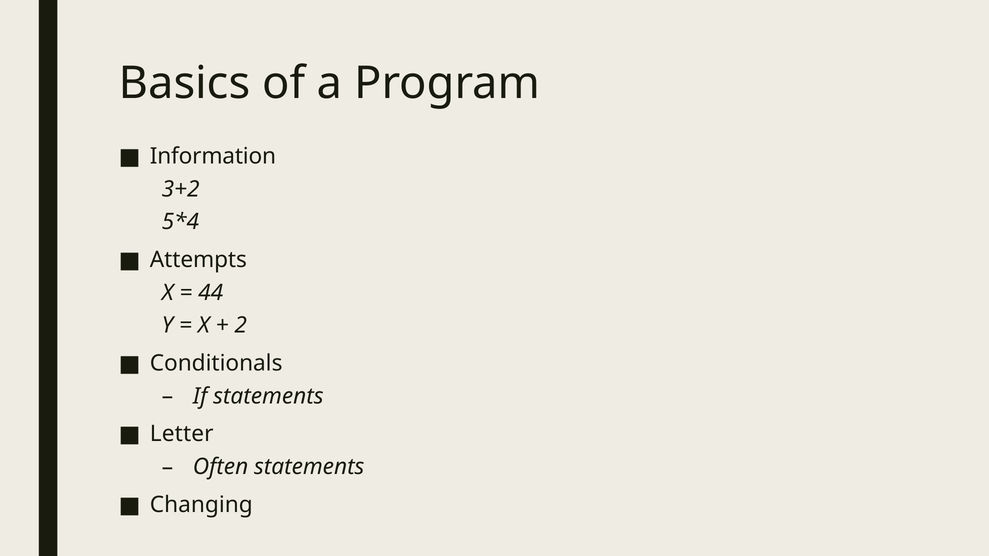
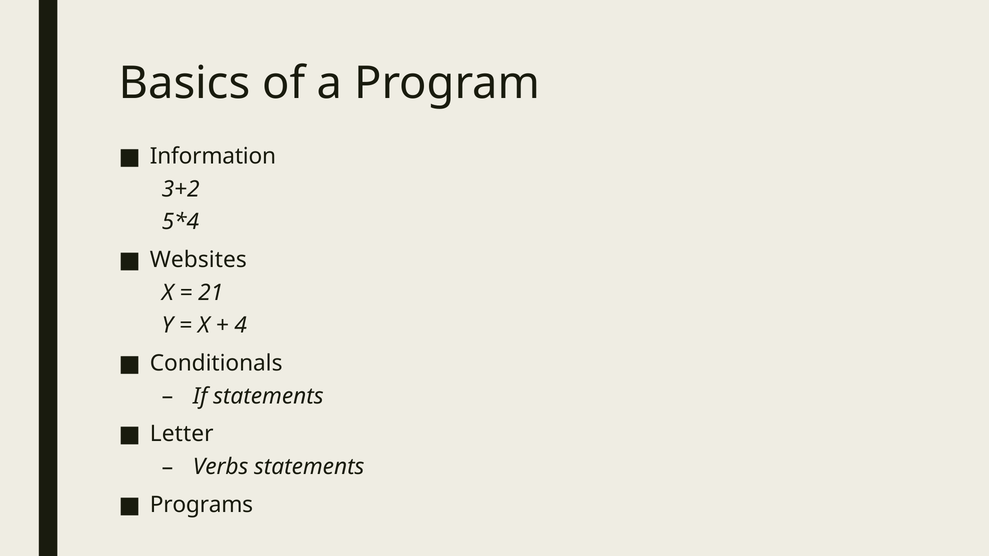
Attempts: Attempts -> Websites (198, 260)
44: 44 -> 21 (211, 293)
2: 2 -> 4 (241, 326)
Often: Often -> Verbs (221, 467)
Changing: Changing -> Programs (201, 505)
